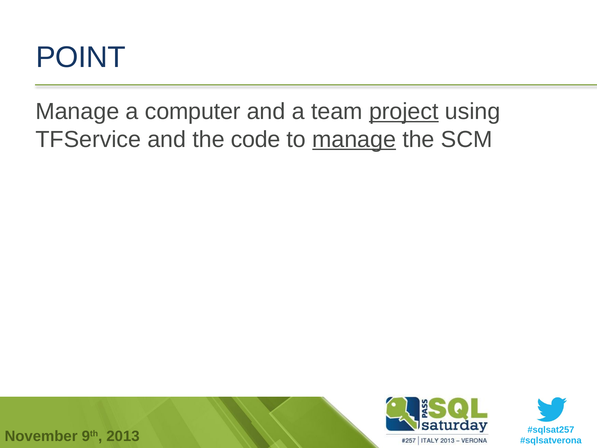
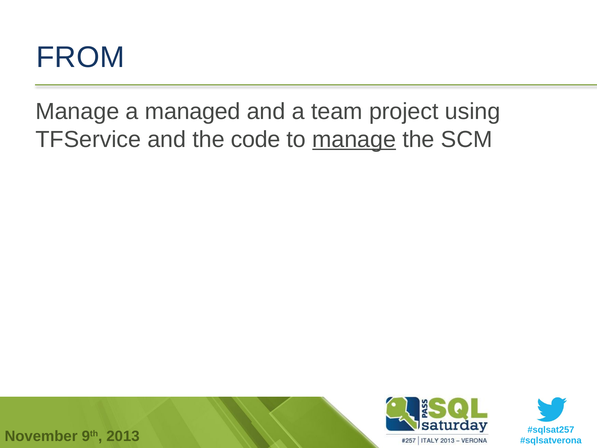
POINT: POINT -> FROM (80, 57)
computer: computer -> managed (193, 111)
project underline: present -> none (404, 111)
